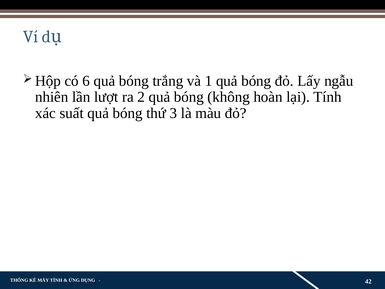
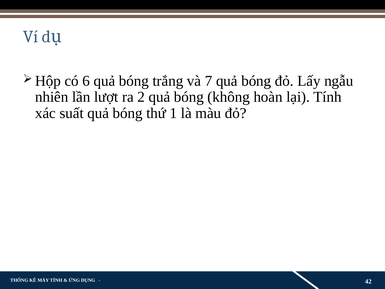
1: 1 -> 7 (209, 81)
3: 3 -> 1 (173, 113)
